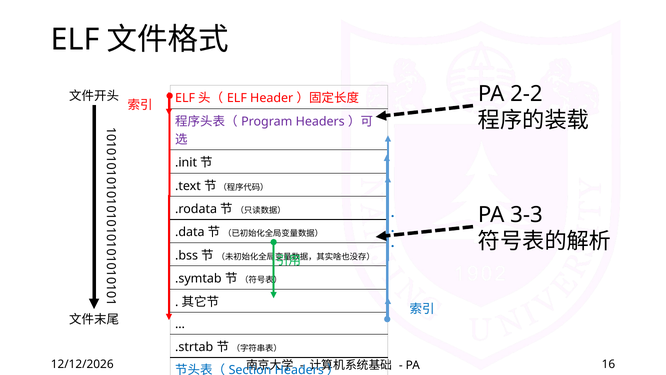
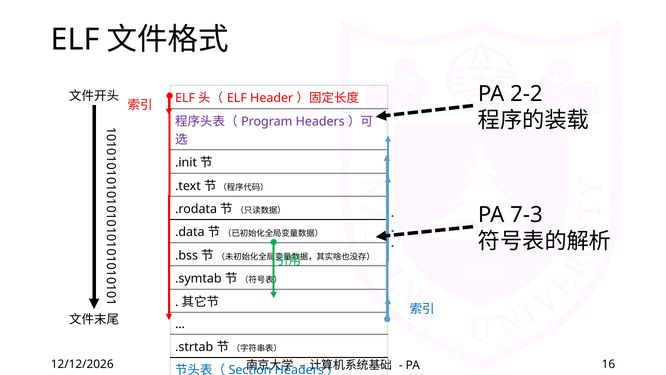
3-3: 3-3 -> 7-3 (526, 215)
